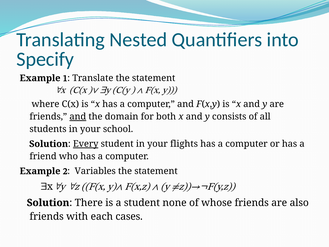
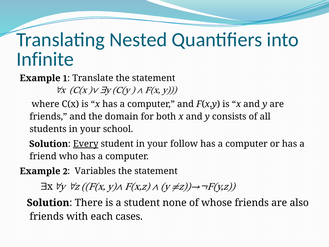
Specify: Specify -> Infinite (45, 59)
and underline: present -> none (78, 117)
flights: flights -> follow (184, 144)
